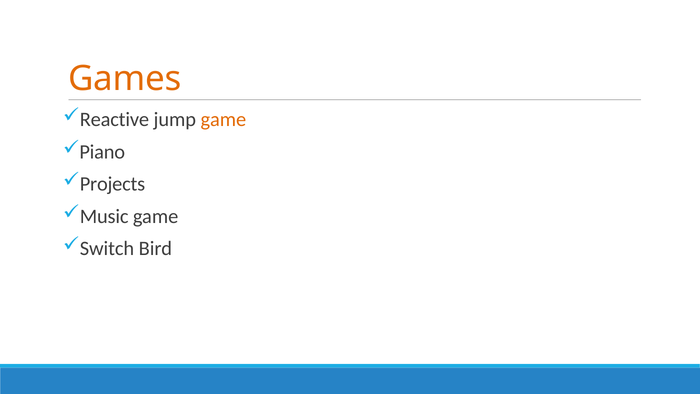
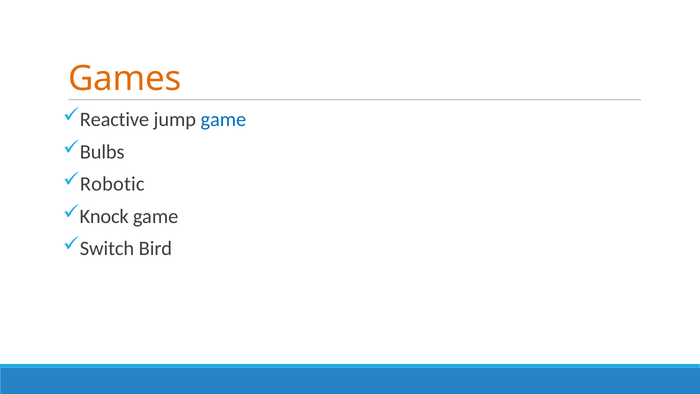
game colour: orange -> blue (223, 120)
Piano: Piano -> Bulbs (102, 152)
Projects: Projects -> Robotic (112, 184)
Music: Music -> Knock (104, 216)
